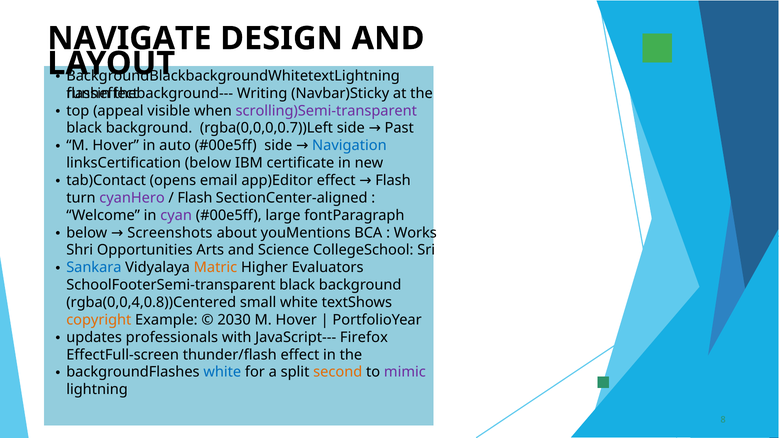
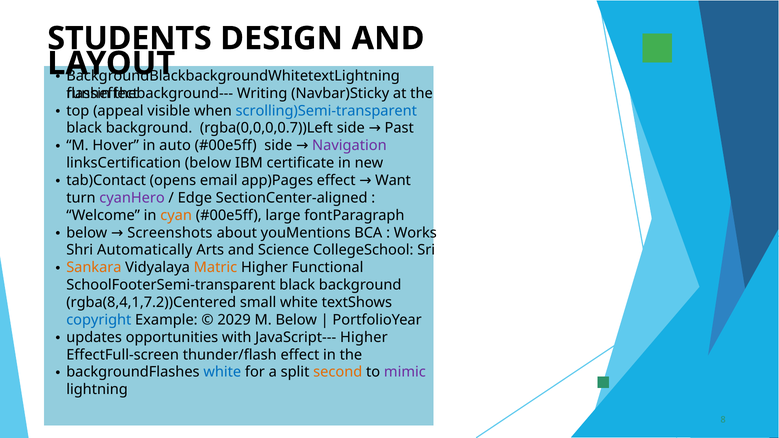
NAVIGATE: NAVIGATE -> STUDENTS (129, 38)
scrolling)Semi-transparent colour: purple -> blue (326, 111)
Navigation colour: blue -> purple (349, 146)
app)Editor: app)Editor -> app)Pages (277, 181)
effect Flash: Flash -> Want (393, 181)
Flash: Flash -> Edge (195, 198)
cyan colour: purple -> orange (176, 215)
Opportunities: Opportunities -> Automatically (145, 250)
Sankara colour: blue -> orange (94, 268)
Evaluators: Evaluators -> Functional (328, 268)
rgba(0,0,4,0.8))Centered: rgba(0,0,4,0.8))Centered -> rgba(8,4,1,7.2))Centered (151, 303)
copyright colour: orange -> blue (99, 320)
2030: 2030 -> 2029 (234, 320)
Hover: Hover -> Below (296, 320)
professionals: professionals -> opportunities (172, 337)
JavaScript--- Firefox: Firefox -> Higher (364, 337)
